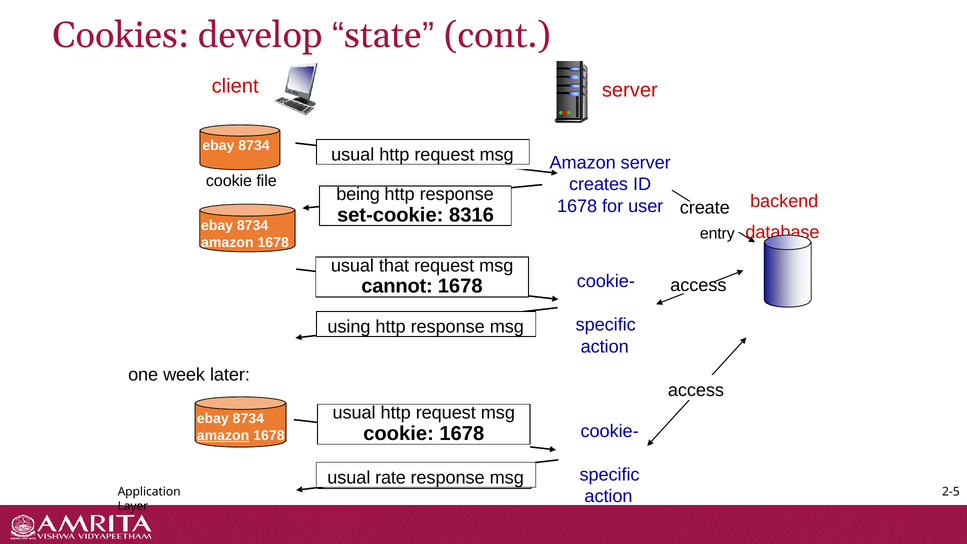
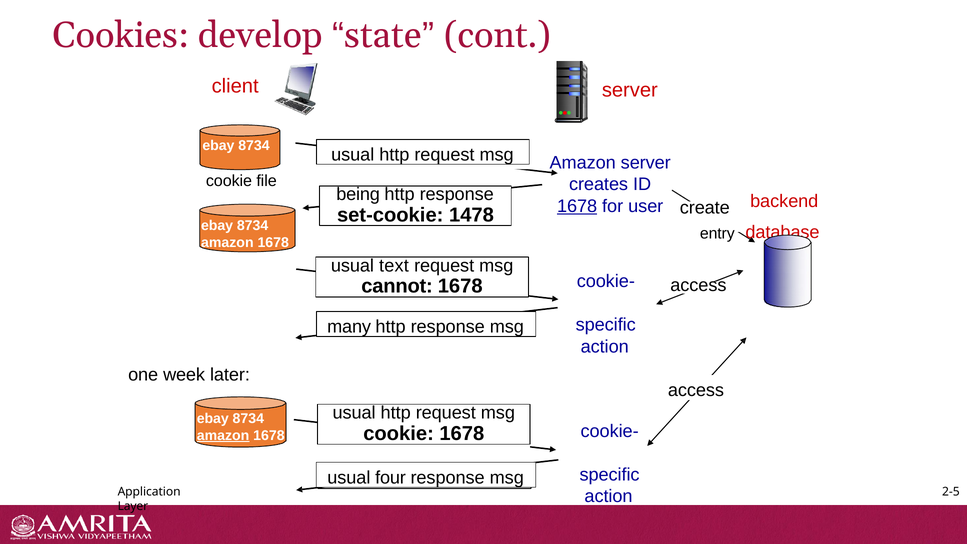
1678 underline: none -> present (577, 206)
8316: 8316 -> 1478 (472, 215)
that: that -> text (394, 266)
using: using -> many (349, 327)
rate: rate -> four (391, 478)
